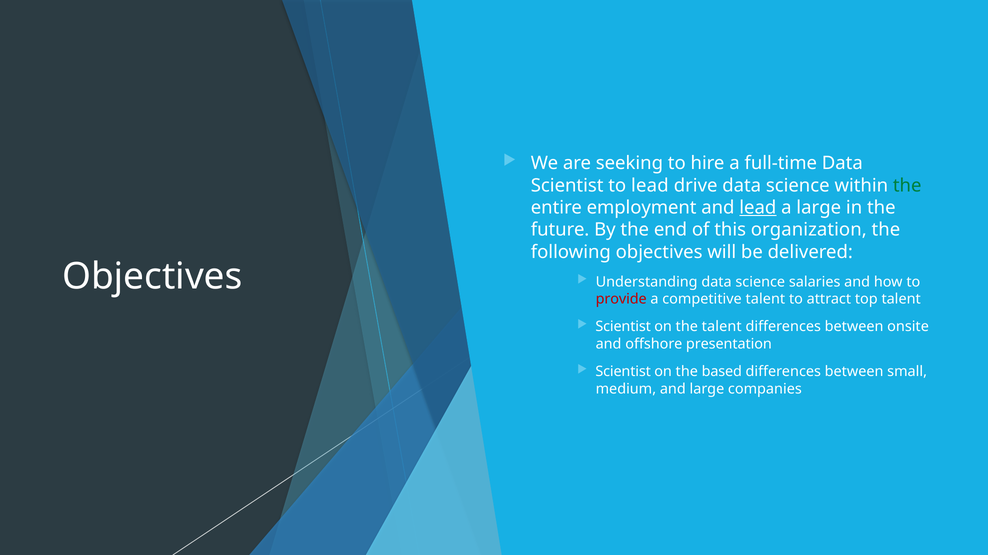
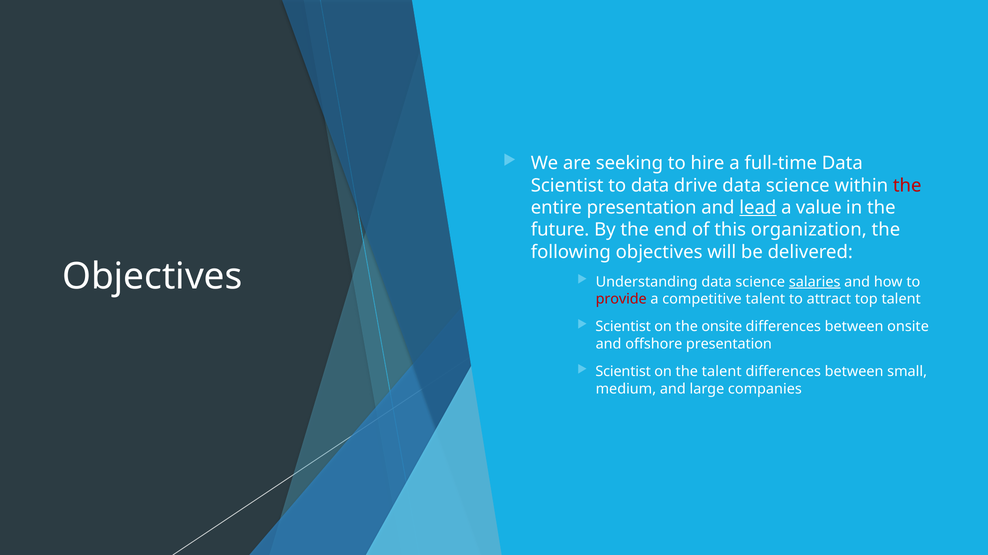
to lead: lead -> data (650, 186)
the colour: green -> red (907, 186)
entire employment: employment -> presentation (642, 208)
a large: large -> value (819, 208)
salaries underline: none -> present (815, 282)
the talent: talent -> onsite (722, 327)
the based: based -> talent (722, 372)
